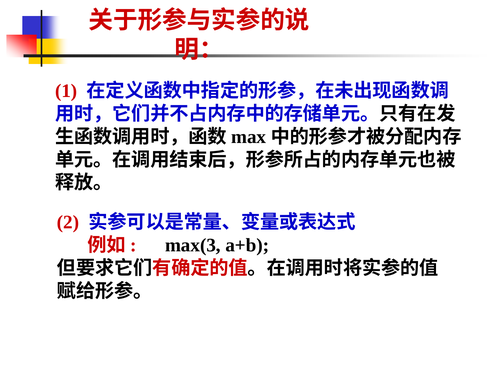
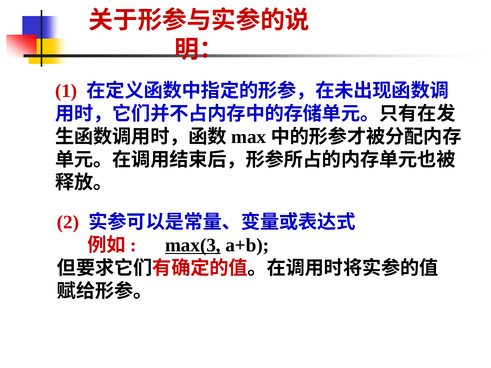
max(3 underline: none -> present (193, 245)
